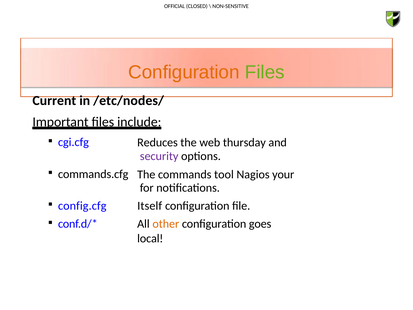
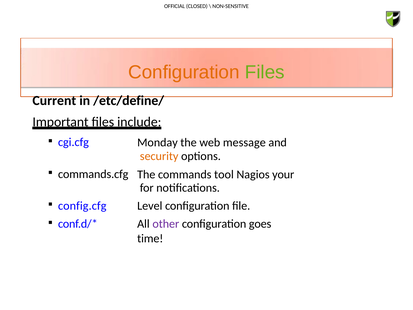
/etc/nodes/: /etc/nodes/ -> /etc/define/ (129, 100)
Reduces: Reduces -> Monday (157, 143)
thursday: thursday -> message (244, 143)
security colour: purple -> orange (159, 156)
Itself: Itself -> Level (150, 206)
other colour: orange -> purple (166, 224)
local: local -> time (150, 238)
